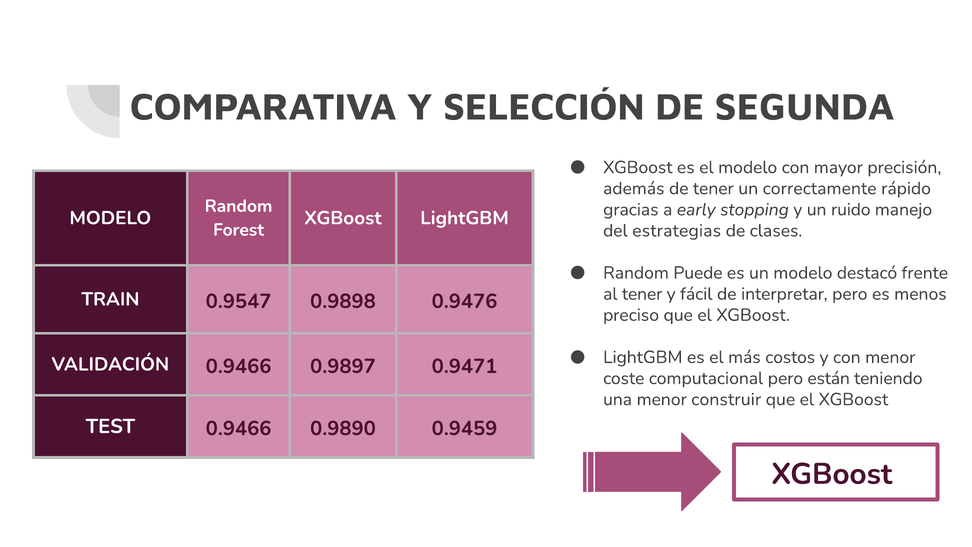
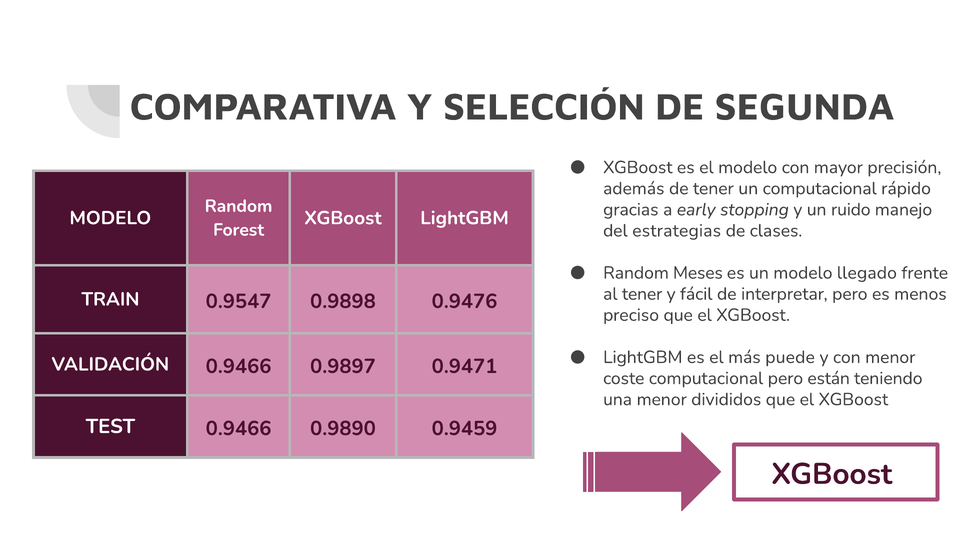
un correctamente: correctamente -> computacional (820, 188)
Puede: Puede -> Meses (698, 273)
destacó: destacó -> llegado (867, 273)
costos: costos -> puede (790, 357)
construir: construir -> divididos (726, 399)
